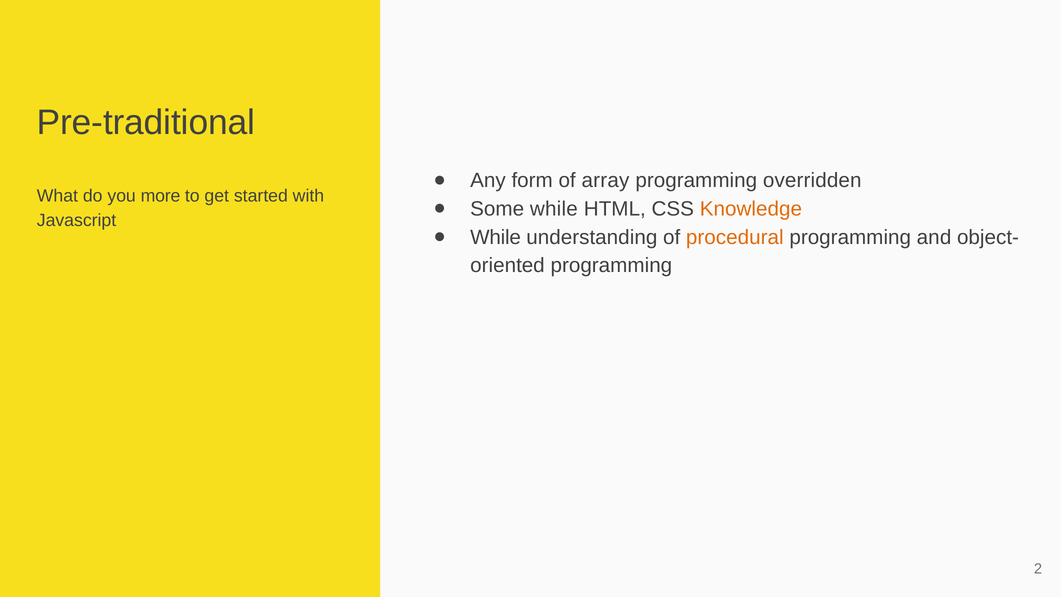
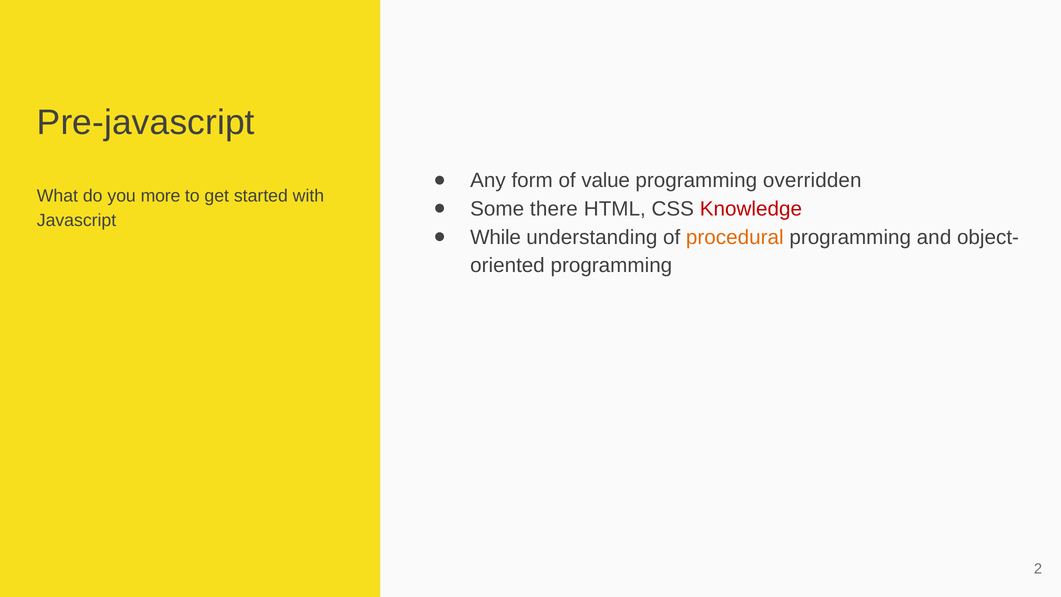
Pre-traditional: Pre-traditional -> Pre-javascript (146, 123)
array: array -> value (606, 180)
Some while: while -> there (554, 209)
Knowledge colour: orange -> red (751, 209)
